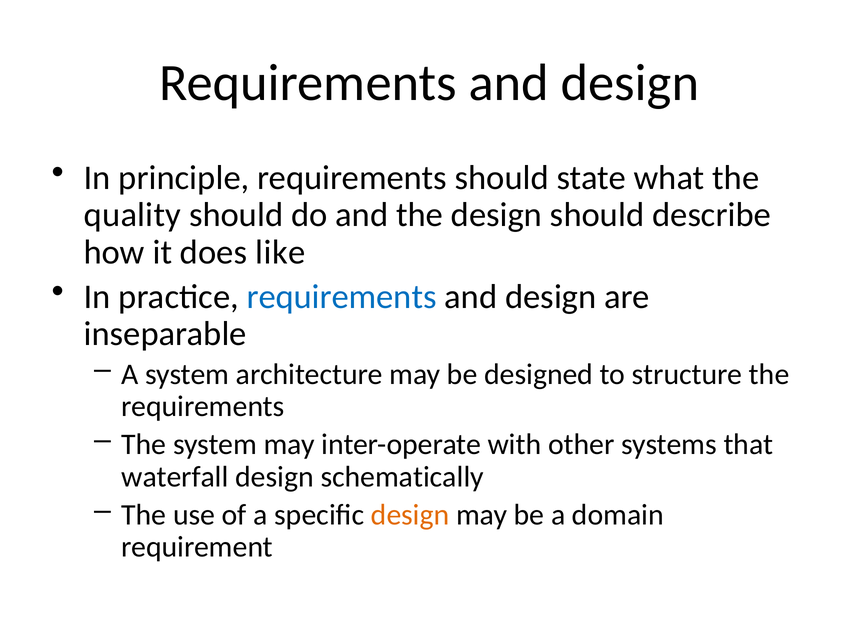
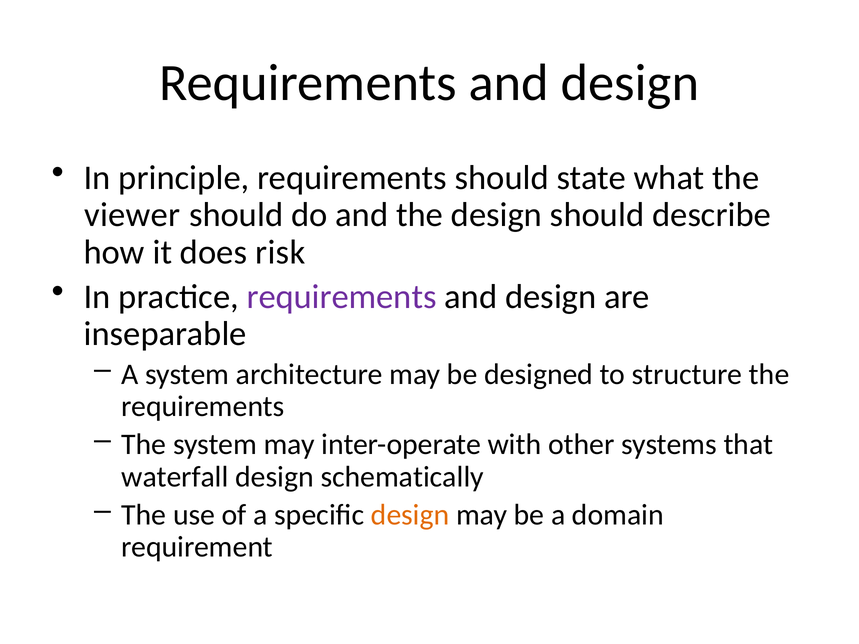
quality: quality -> viewer (132, 215)
like: like -> risk (280, 253)
requirements colour: blue -> purple (342, 297)
